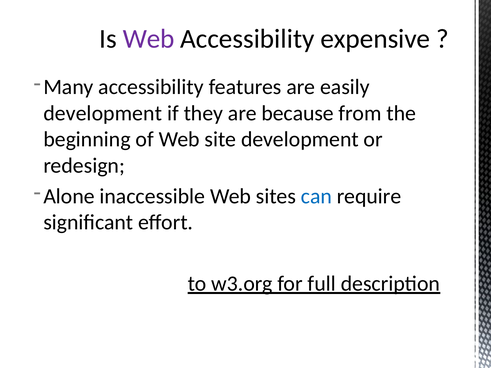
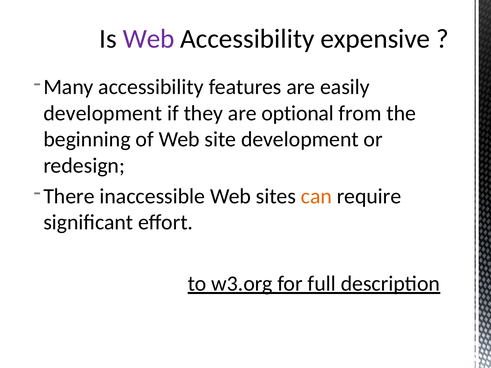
because: because -> optional (298, 113)
Alone: Alone -> There (69, 196)
can colour: blue -> orange (316, 196)
